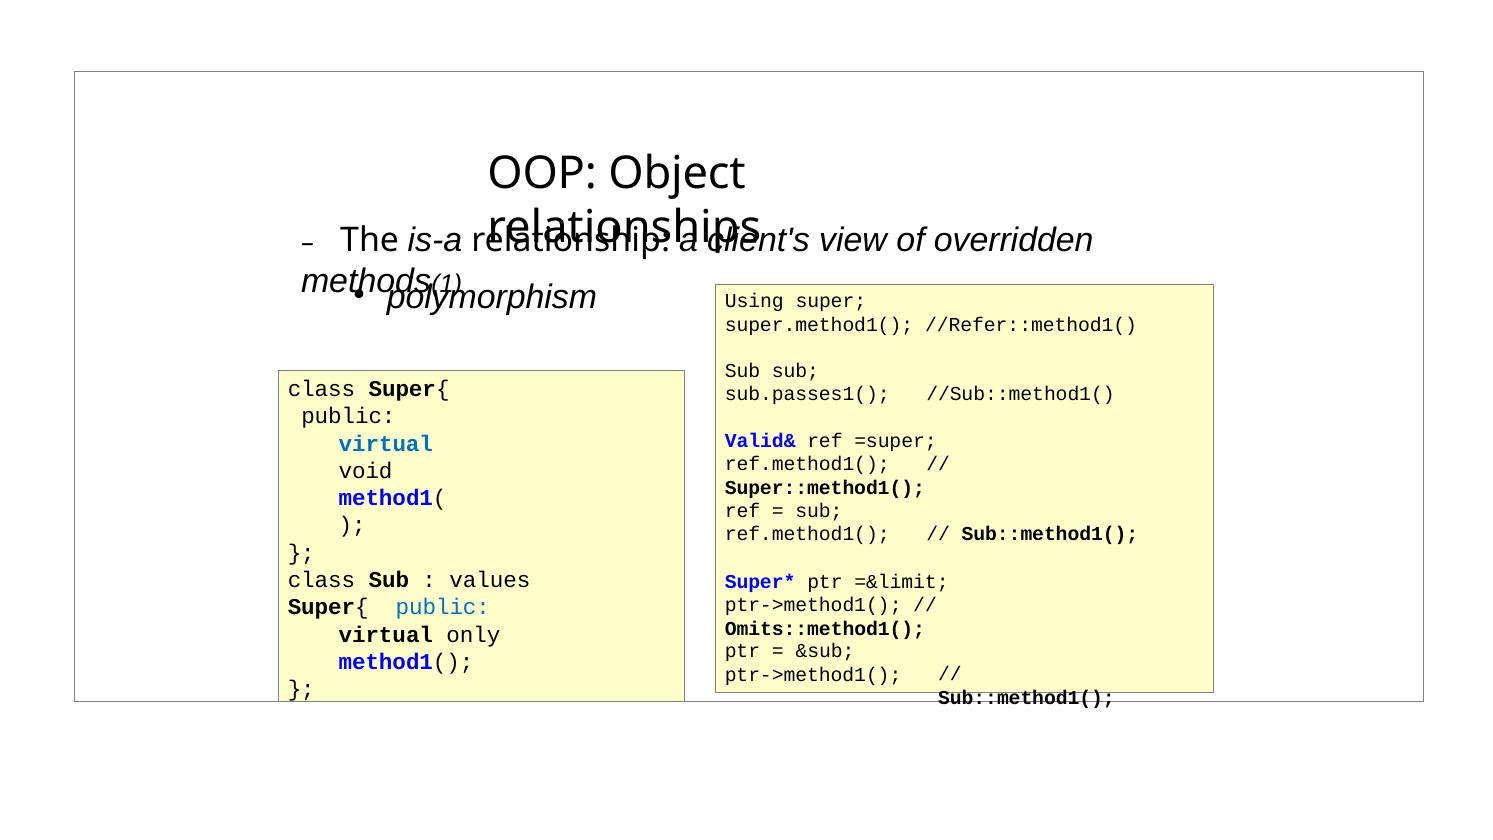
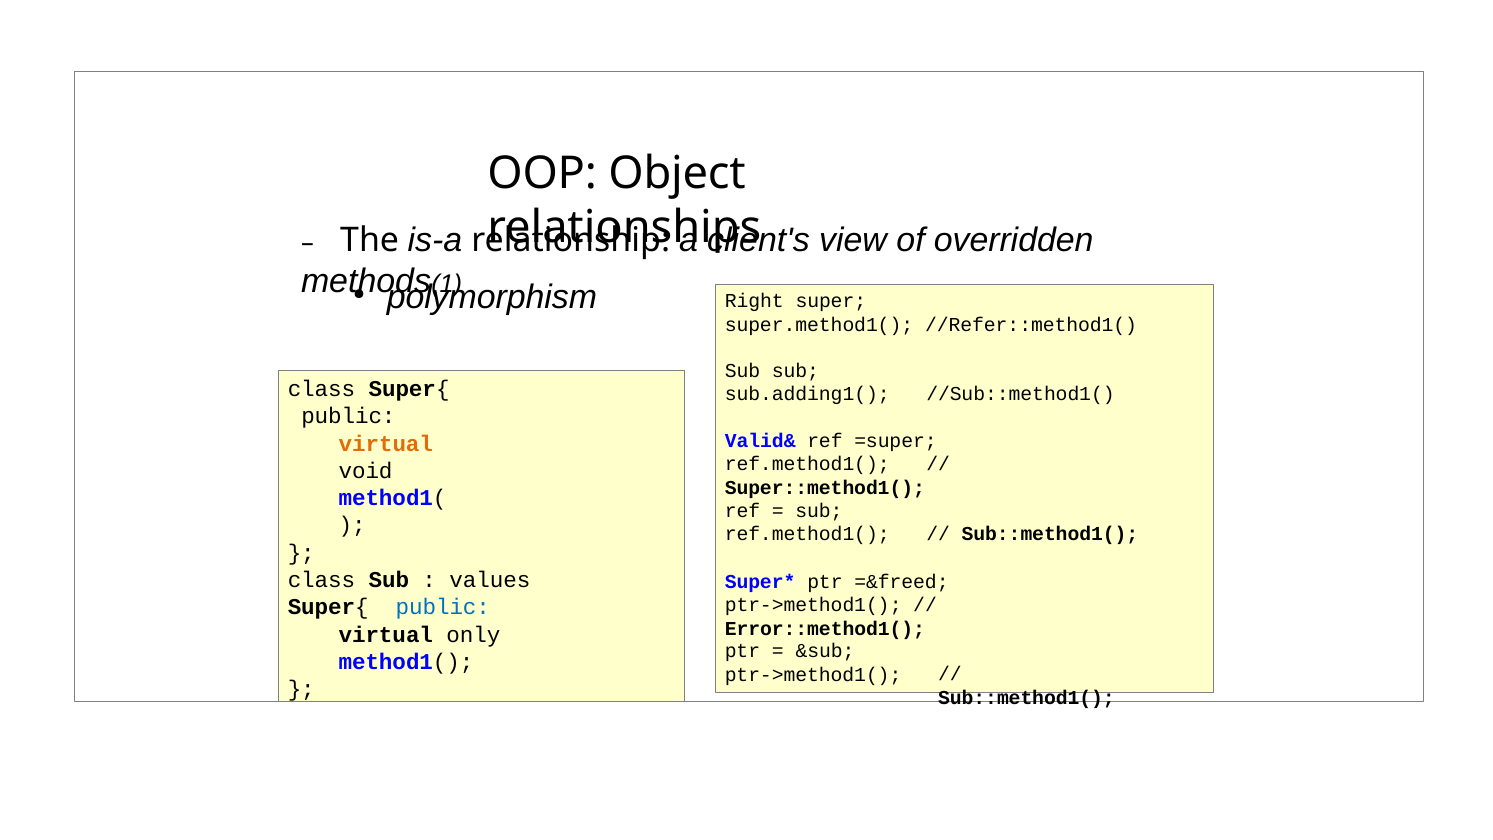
Using: Using -> Right (754, 301)
sub.passes1(: sub.passes1( -> sub.adding1( (807, 394)
virtual colour: blue -> orange (386, 444)
=&limit: =&limit -> =&freed (901, 582)
Omits::method1(: Omits::method1( -> Error::method1( (825, 629)
